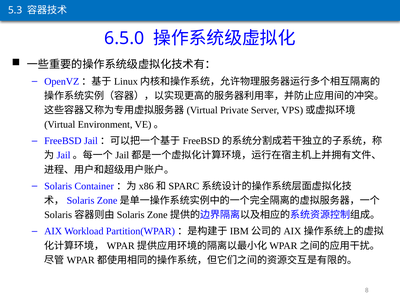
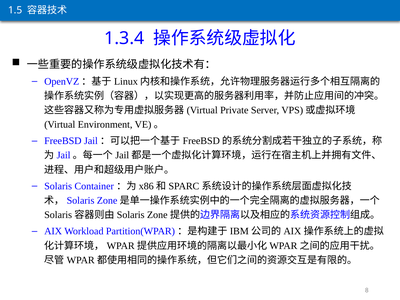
5.3: 5.3 -> 1.5 (15, 10)
6.5.0: 6.5.0 -> 1.3.4 (124, 38)
